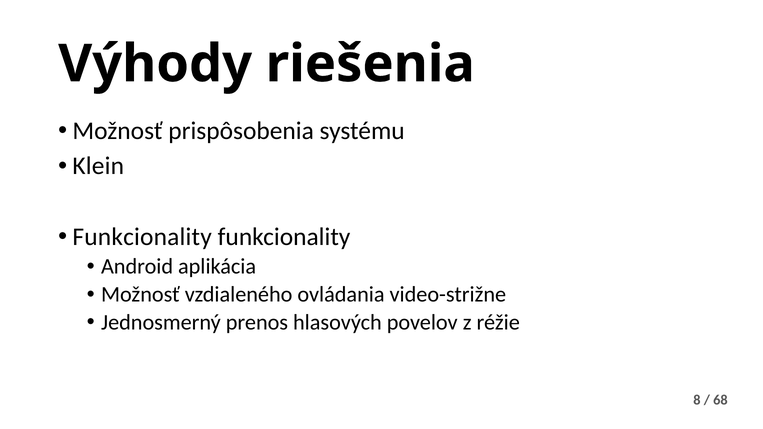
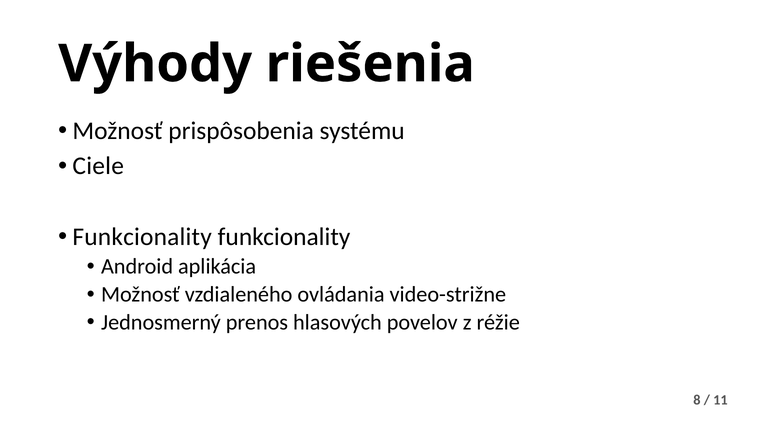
Klein: Klein -> Ciele (98, 166)
68: 68 -> 11 (720, 400)
